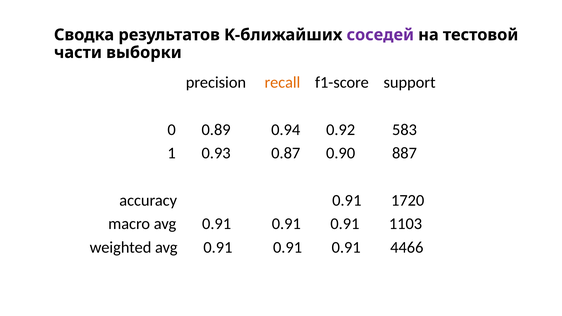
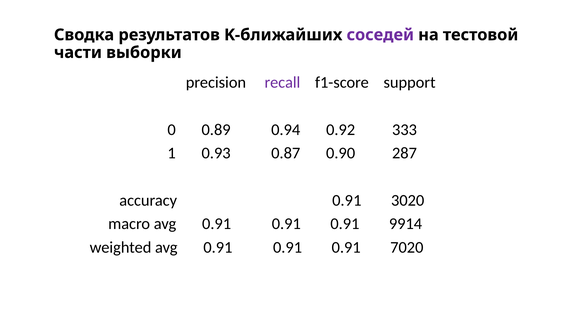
recall colour: orange -> purple (282, 83)
583: 583 -> 333 (404, 130)
887: 887 -> 287 (404, 153)
1720: 1720 -> 3020 (408, 200)
1103: 1103 -> 9914 (406, 224)
4466: 4466 -> 7020 (407, 248)
